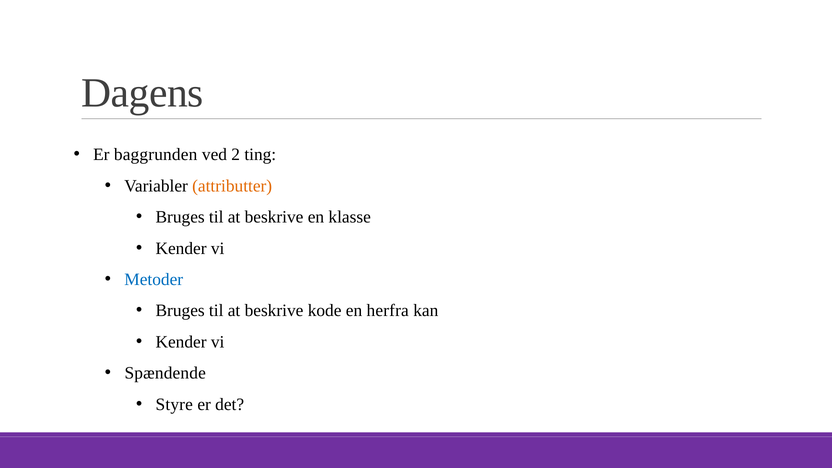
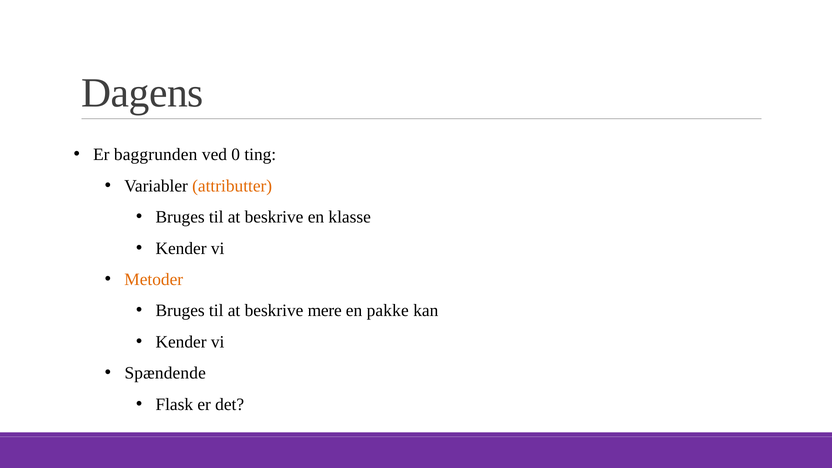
2: 2 -> 0 (236, 155)
Metoder colour: blue -> orange (154, 279)
kode: kode -> mere (325, 311)
herfra: herfra -> pakke (388, 311)
Styre: Styre -> Flask (174, 404)
